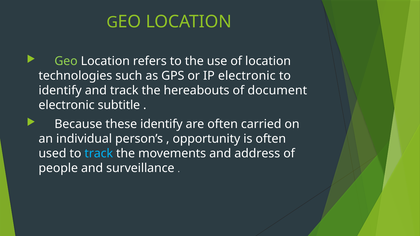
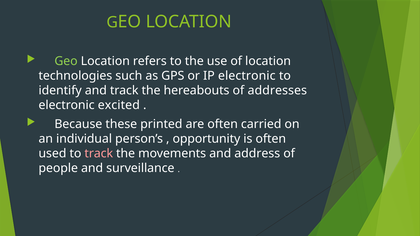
document: document -> addresses (277, 90)
subtitle: subtitle -> excited (119, 105)
these identify: identify -> printed (161, 124)
track colour: light blue -> pink (99, 154)
